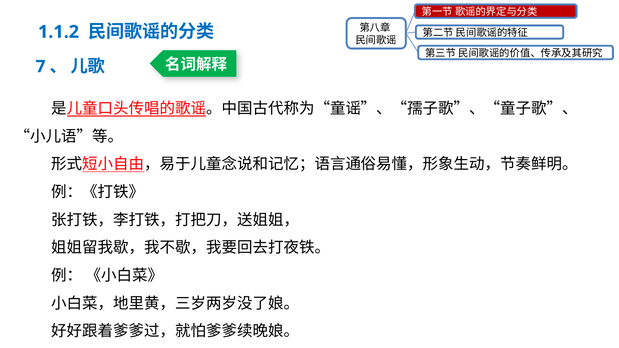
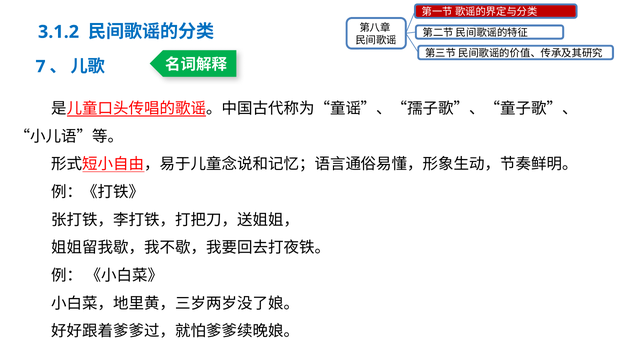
1.1.2: 1.1.2 -> 3.1.2 (59, 32)
